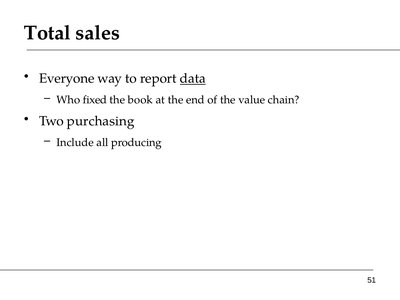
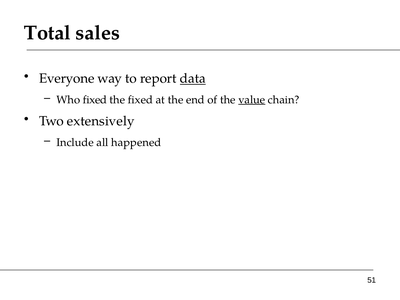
the book: book -> fixed (140, 100)
value underline: none -> present (252, 100)
purchasing: purchasing -> extensively (101, 121)
producing: producing -> happened (136, 142)
